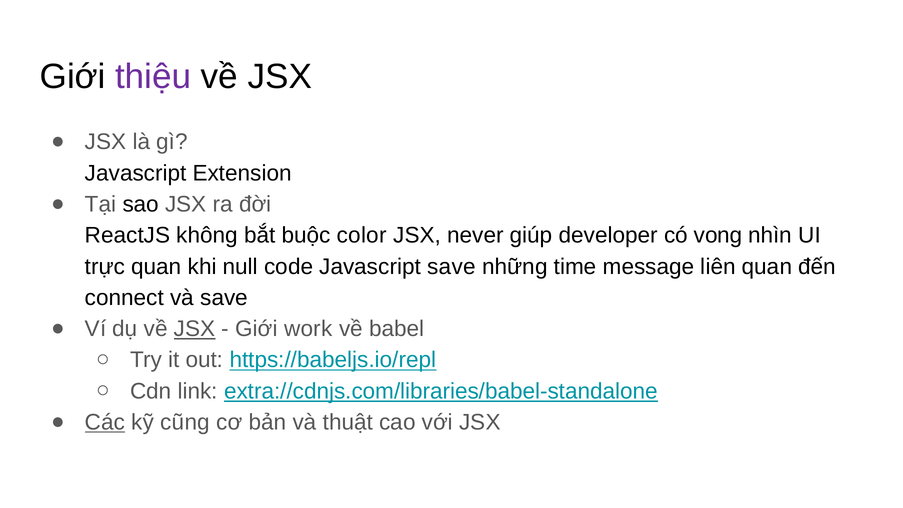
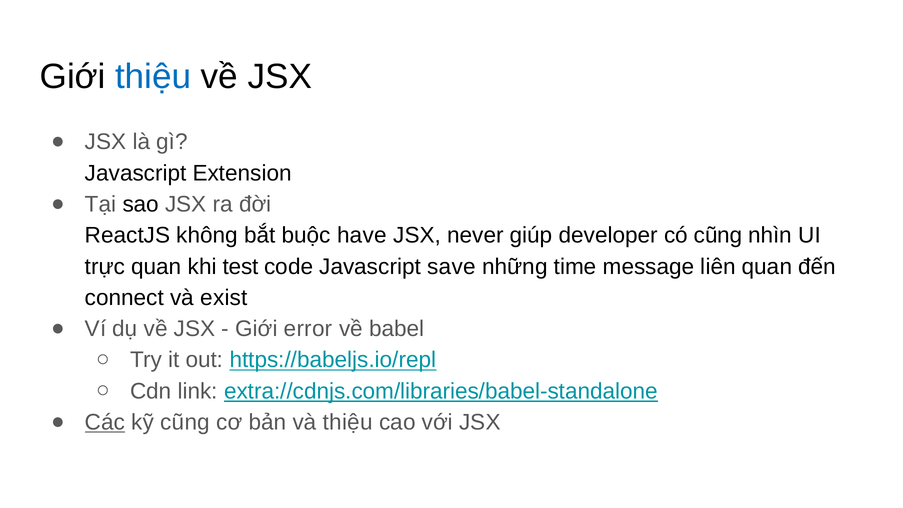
thiệu colour: purple -> blue (153, 77)
color: color -> have (362, 235)
có vong: vong -> cũng (718, 235)
null: null -> test (241, 267)
và save: save -> exist (224, 298)
JSX underline: present -> none (195, 329)
work: work -> error (308, 329)
và thuật: thuật -> thiệu (348, 422)
